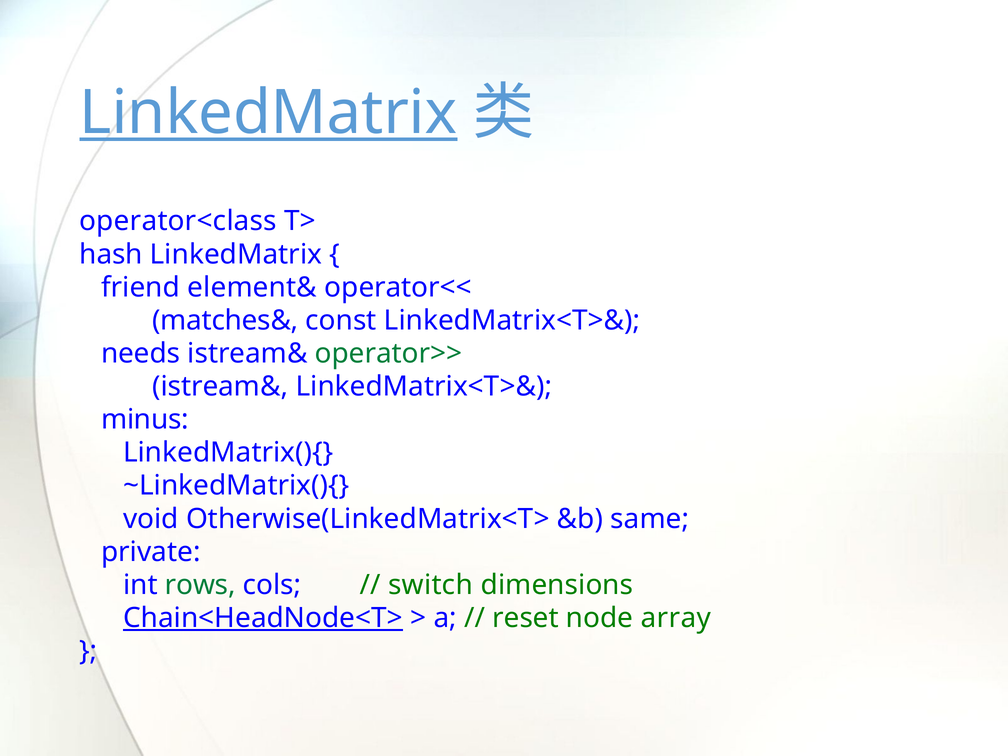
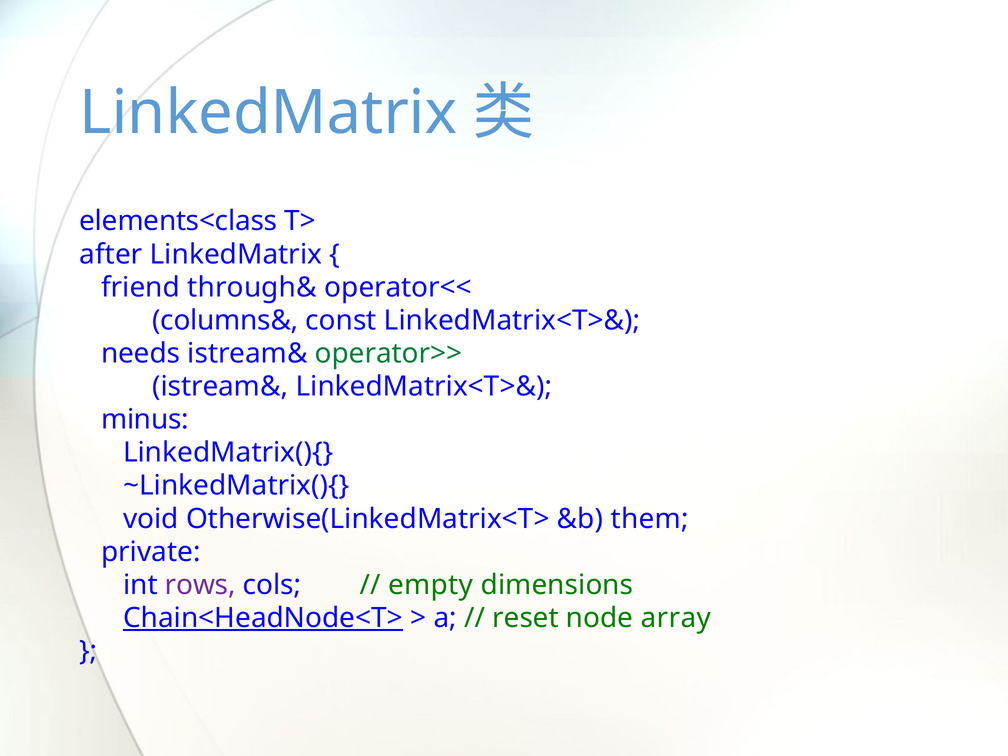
LinkedMatrix underline: present -> none (268, 113)
operator<class: operator<class -> elements<class (178, 221)
hash: hash -> after (111, 254)
element&: element& -> through& (252, 287)
matches&: matches& -> columns& (225, 320)
same: same -> them (650, 519)
rows colour: green -> purple (200, 585)
switch: switch -> empty (431, 585)
